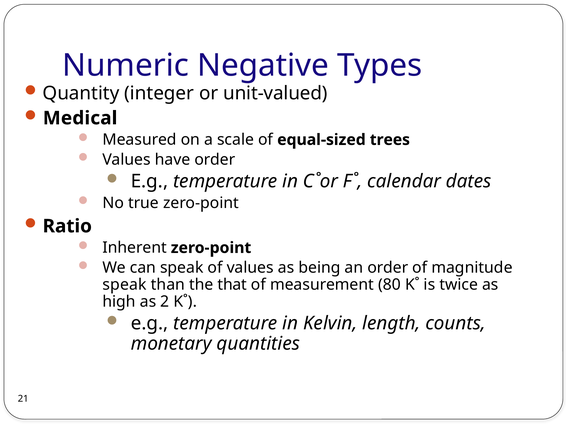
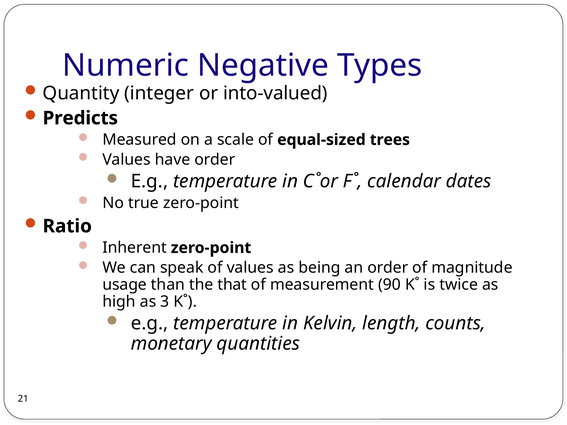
unit-valued: unit-valued -> into-valued (275, 93)
Medical: Medical -> Predicts (80, 118)
speak: speak -> usage (125, 285)
80: 80 -> 90 (390, 285)
2: 2 -> 3 (165, 302)
